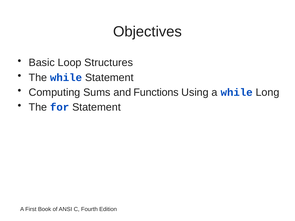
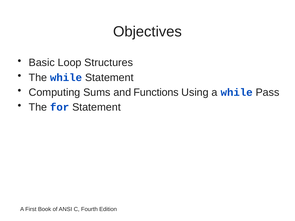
Long: Long -> Pass (268, 92)
